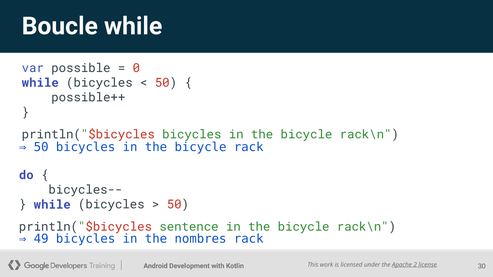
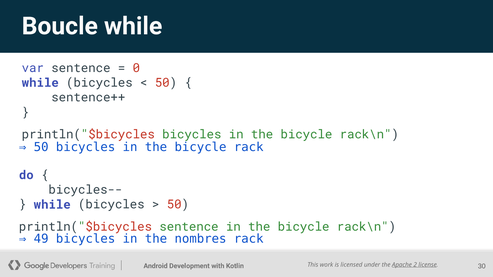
var possible: possible -> sentence (81, 68)
possible++: possible++ -> sentence++ (88, 98)
